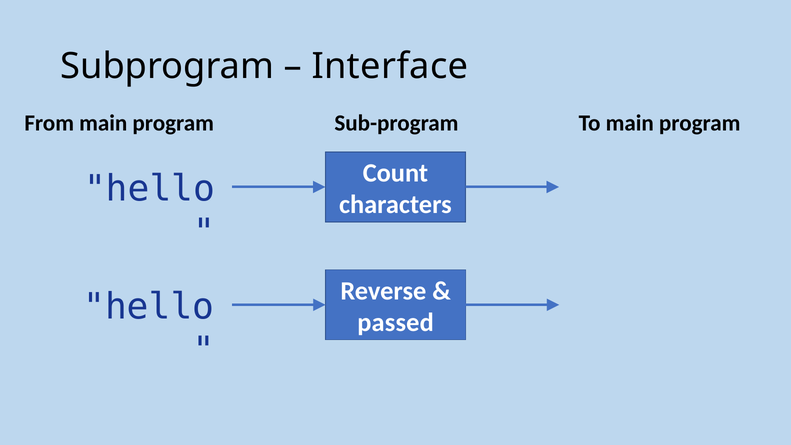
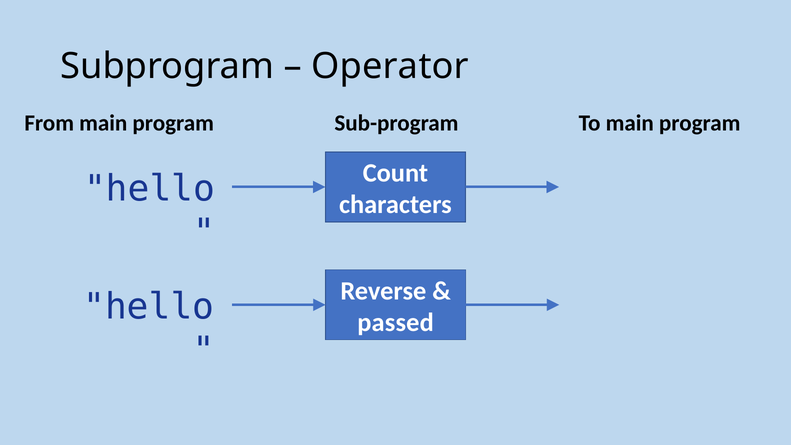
Interface: Interface -> Operator (390, 66)
